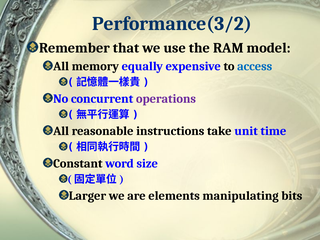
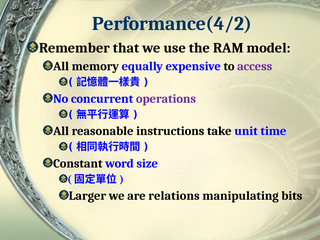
Performance(3/2: Performance(3/2 -> Performance(4/2 (172, 24)
access colour: blue -> purple (255, 66)
elements: elements -> relations (174, 196)
